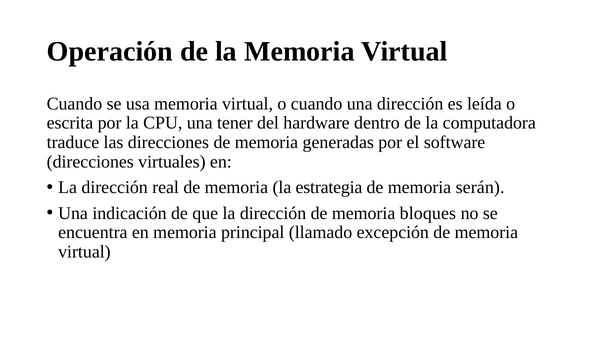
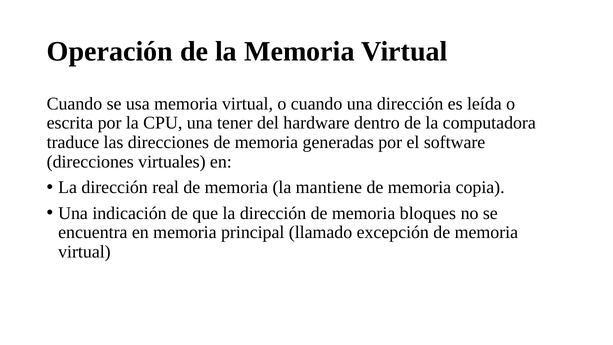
estrategia: estrategia -> mantiene (329, 187)
serán: serán -> copia (480, 187)
